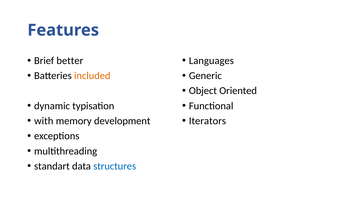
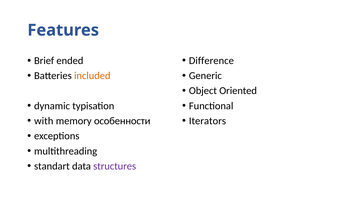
Languages: Languages -> Difference (211, 61)
better: better -> ended (70, 61)
development: development -> особенности (122, 121)
structures colour: blue -> purple (115, 166)
